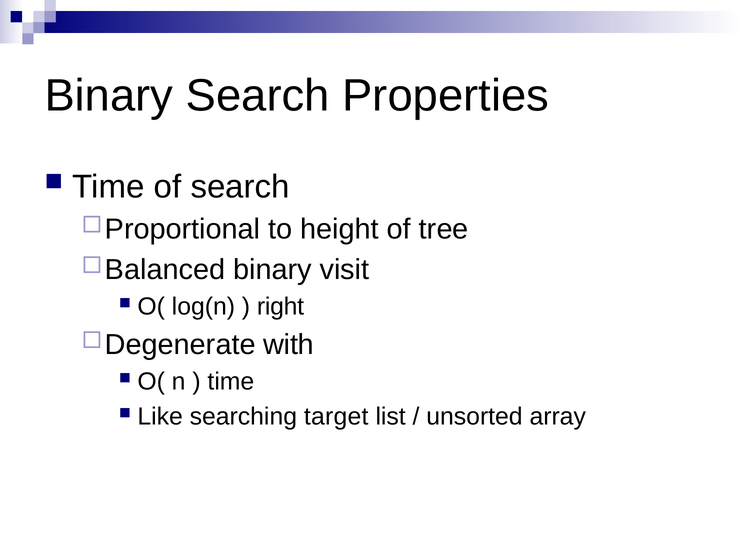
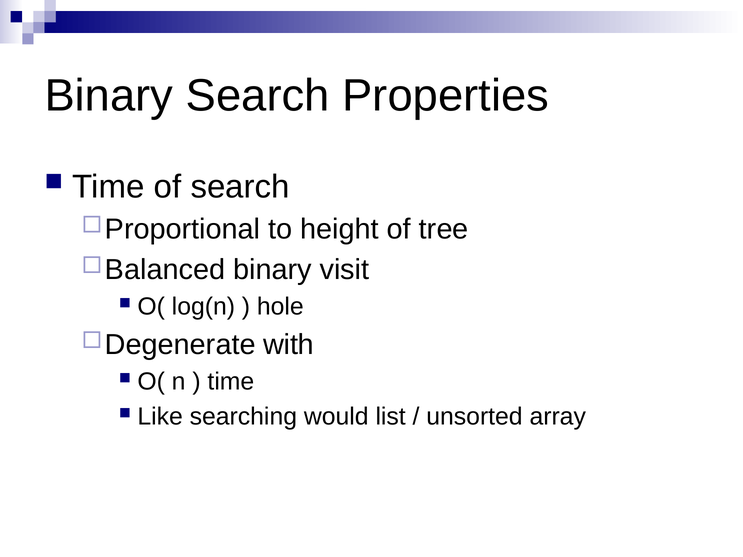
right: right -> hole (280, 307)
target: target -> would (336, 417)
